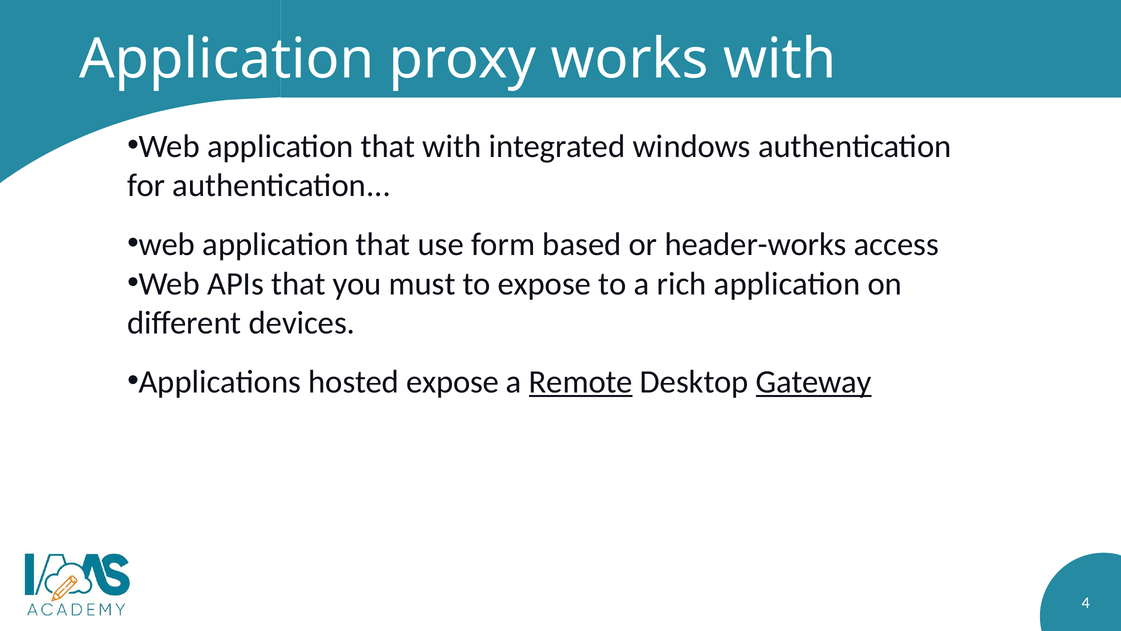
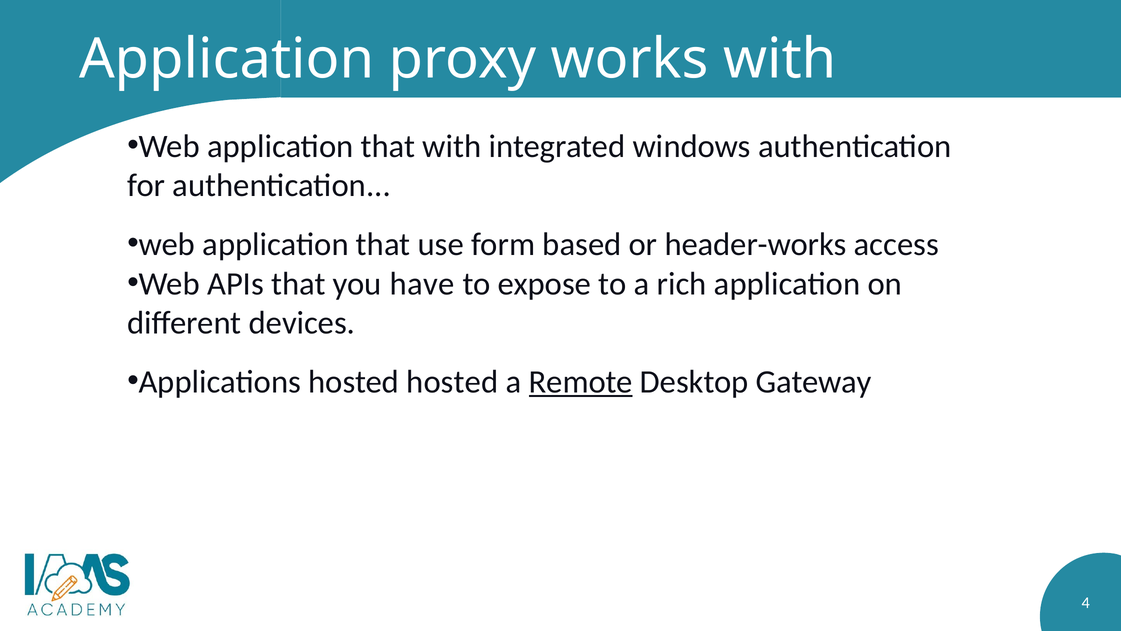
must: must -> have (422, 284)
hosted expose: expose -> hosted (452, 382)
Gateway underline: present -> none (814, 382)
